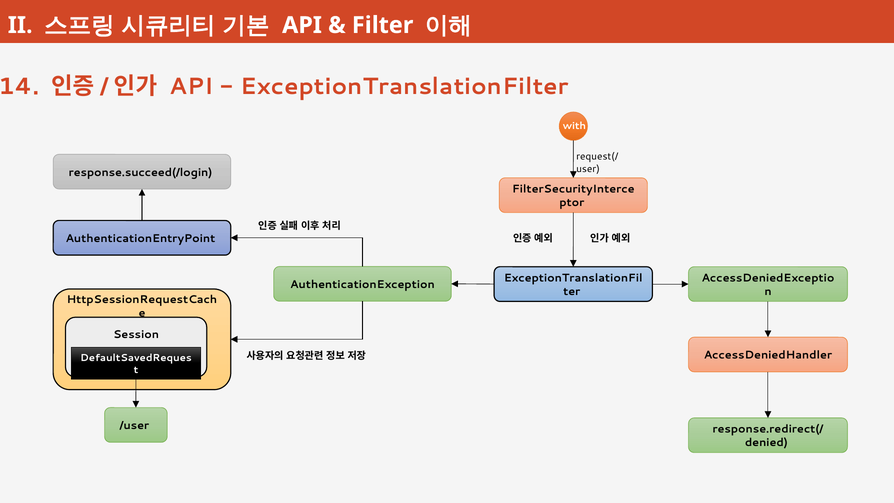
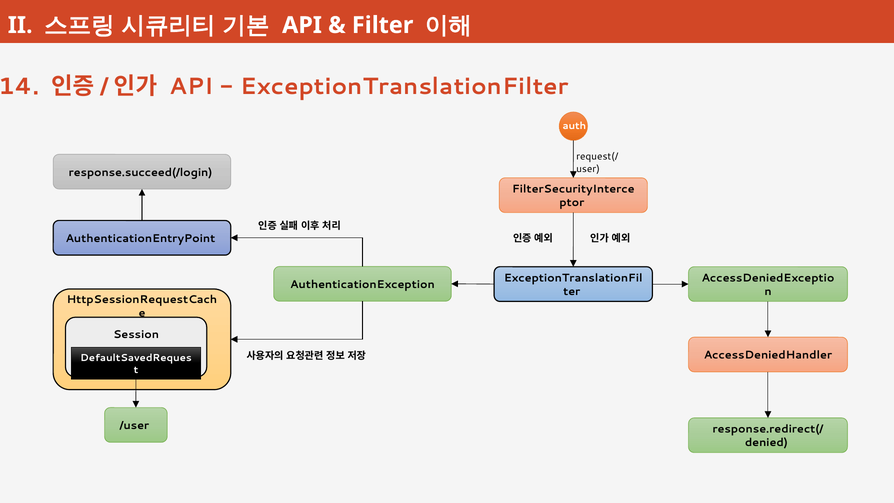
with: with -> auth (574, 126)
